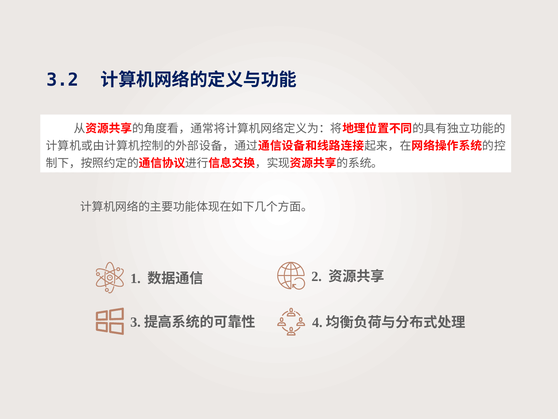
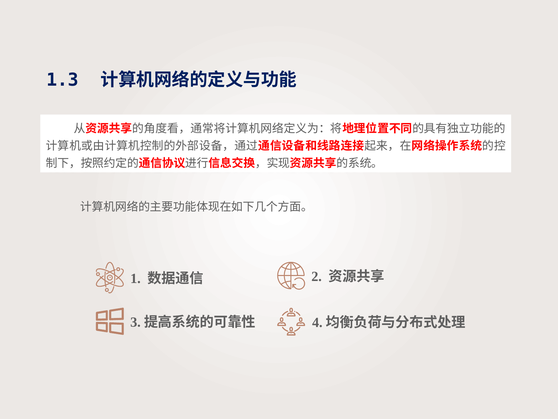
3.2: 3.2 -> 1.3 (62, 80)
